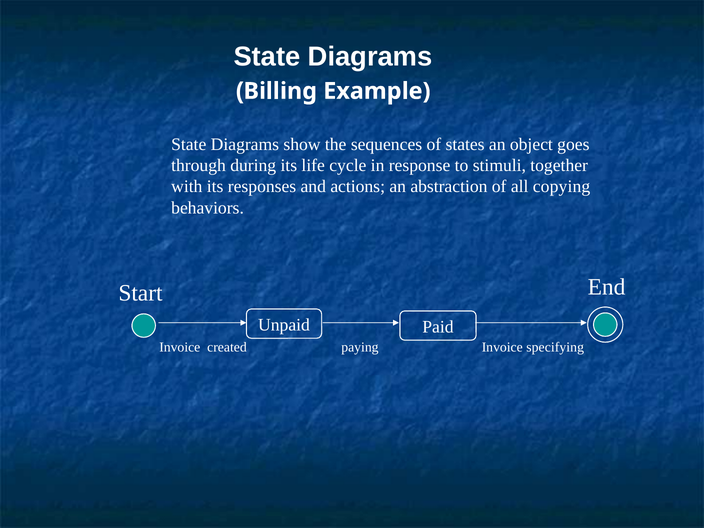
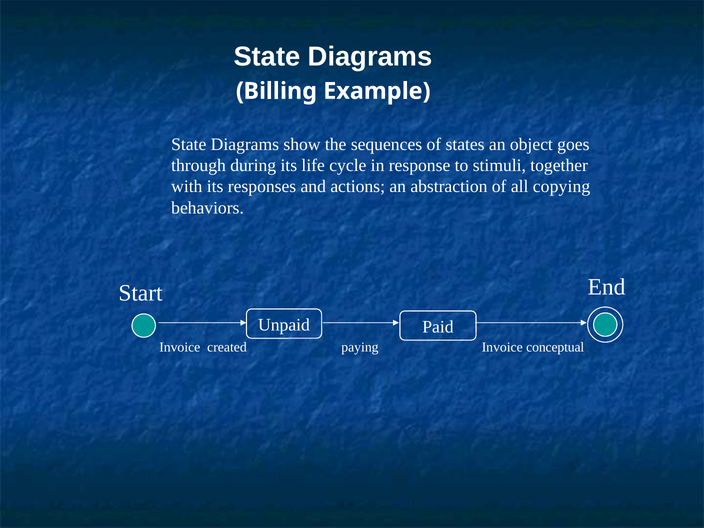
specifying: specifying -> conceptual (555, 347)
